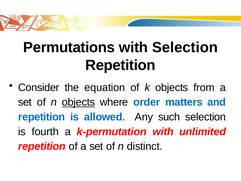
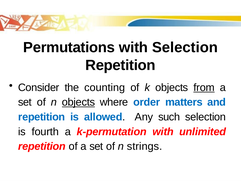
equation: equation -> counting (105, 87)
from underline: none -> present (204, 87)
distinct: distinct -> strings (145, 146)
